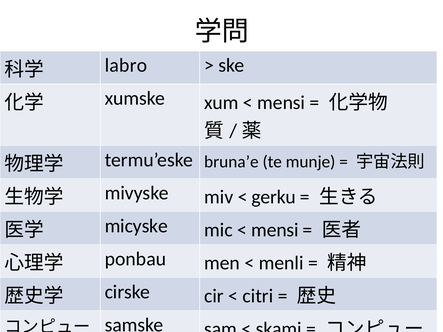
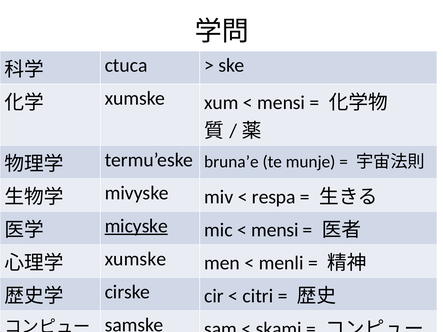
labro: labro -> ctuca (126, 65)
gerku: gerku -> respa (274, 197)
micyske underline: none -> present (136, 226)
ponbau: ponbau -> xumske (135, 259)
